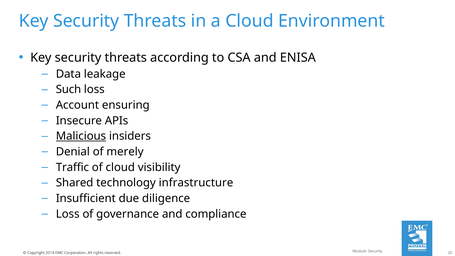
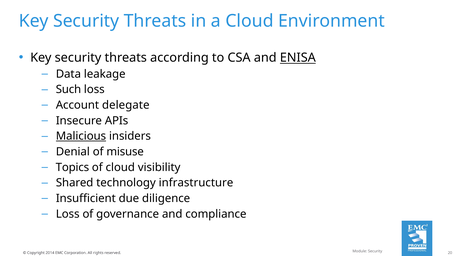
ENISA underline: none -> present (298, 58)
ensuring: ensuring -> delegate (126, 105)
merely: merely -> misuse (125, 152)
Traffic: Traffic -> Topics (72, 167)
